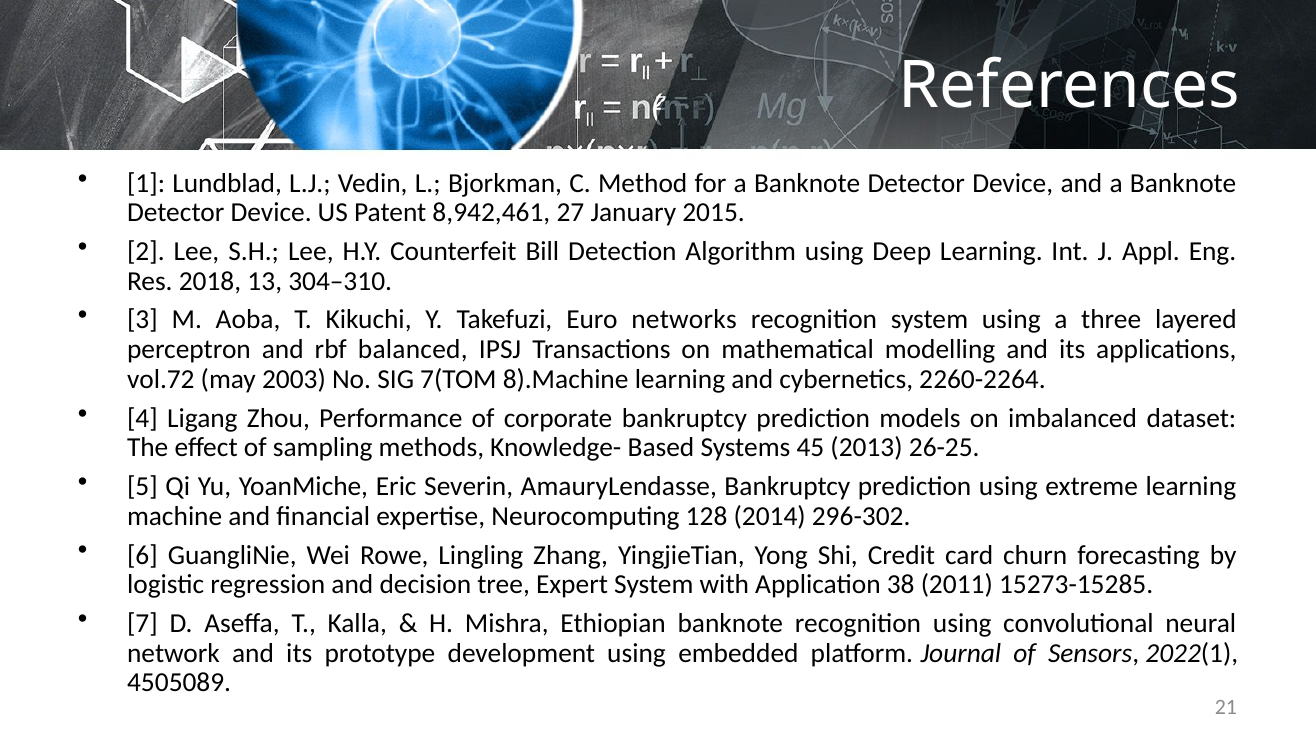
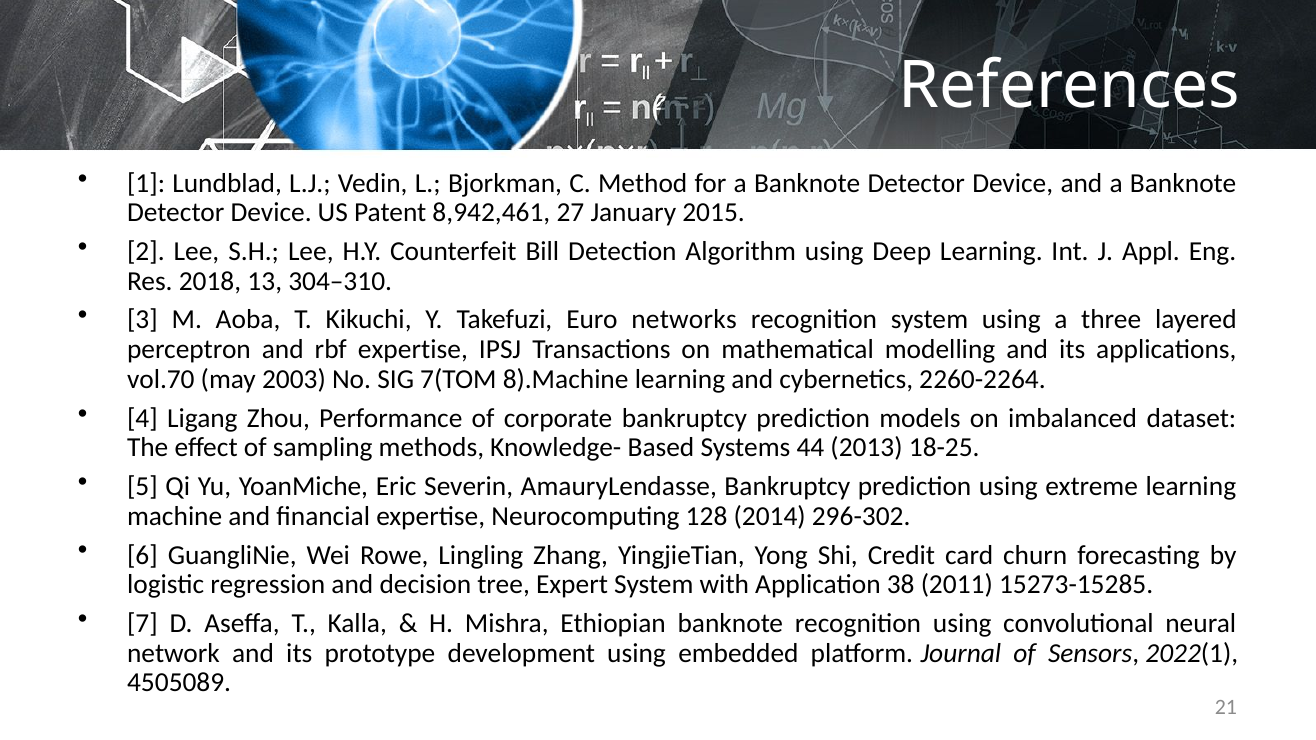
rbf balanced: balanced -> expertise (413, 350)
vol.72: vol.72 -> vol.70 (161, 379)
45: 45 -> 44 (810, 448)
26-25: 26-25 -> 18-25 (944, 448)
